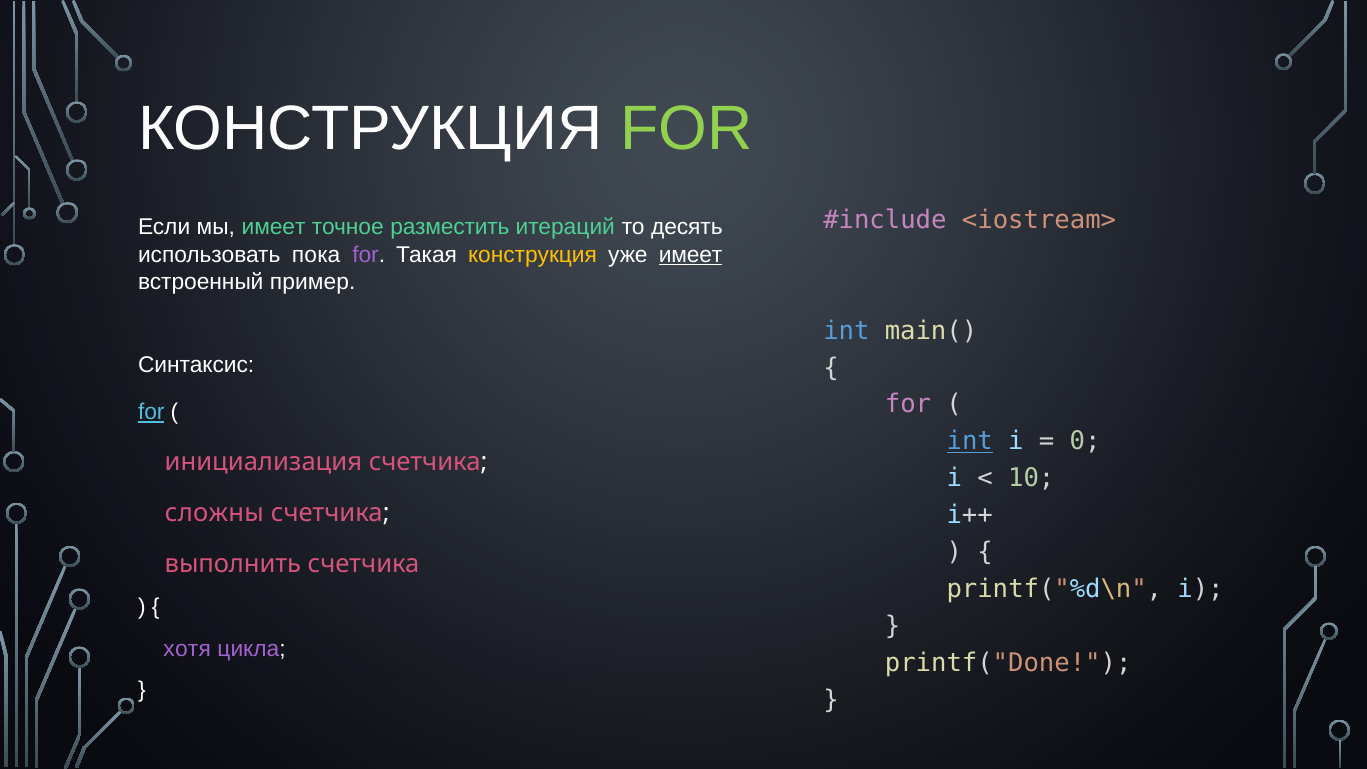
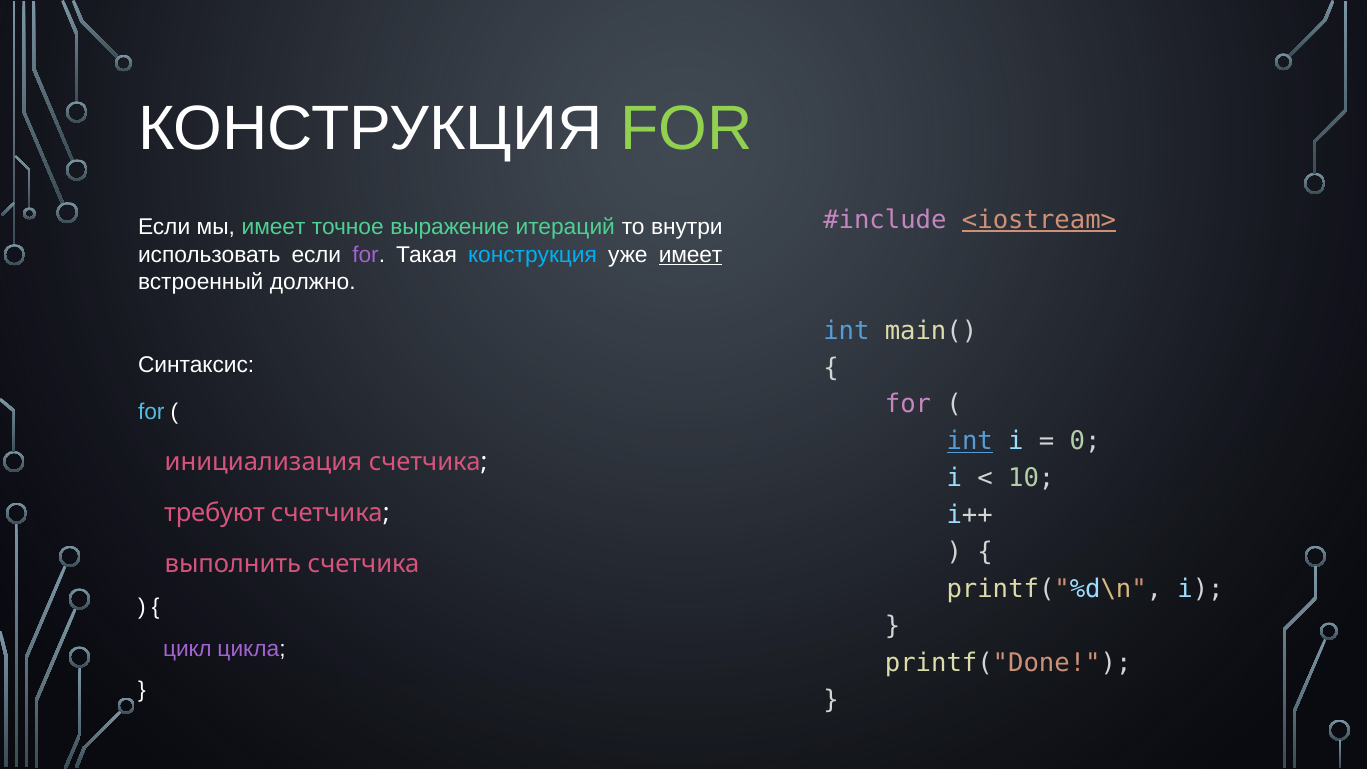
<iostream> underline: none -> present (1039, 220)
разместить: разместить -> выражение (450, 227)
десять: десять -> внутри (687, 227)
использовать пока: пока -> если (316, 255)
конструкция colour: yellow -> light blue (533, 255)
пример: пример -> должно (313, 282)
for underline: present -> none (151, 412)
сложны: сложны -> требуют (215, 513)
хотя: хотя -> цикл (187, 649)
